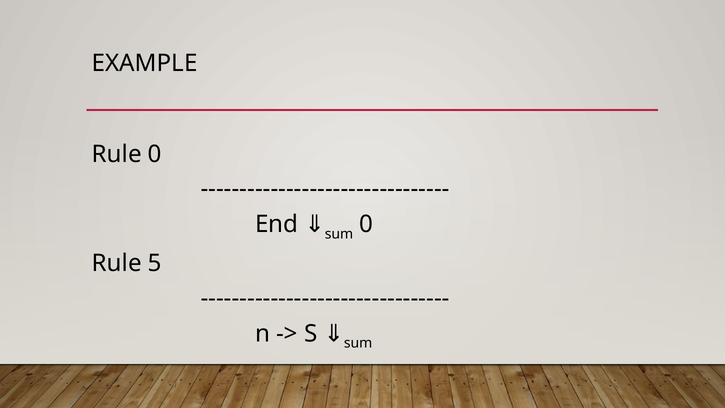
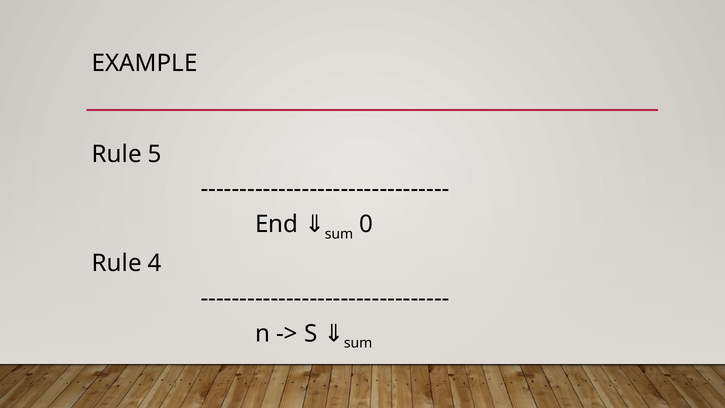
Rule 0: 0 -> 5 (155, 154)
5: 5 -> 4 (155, 263)
